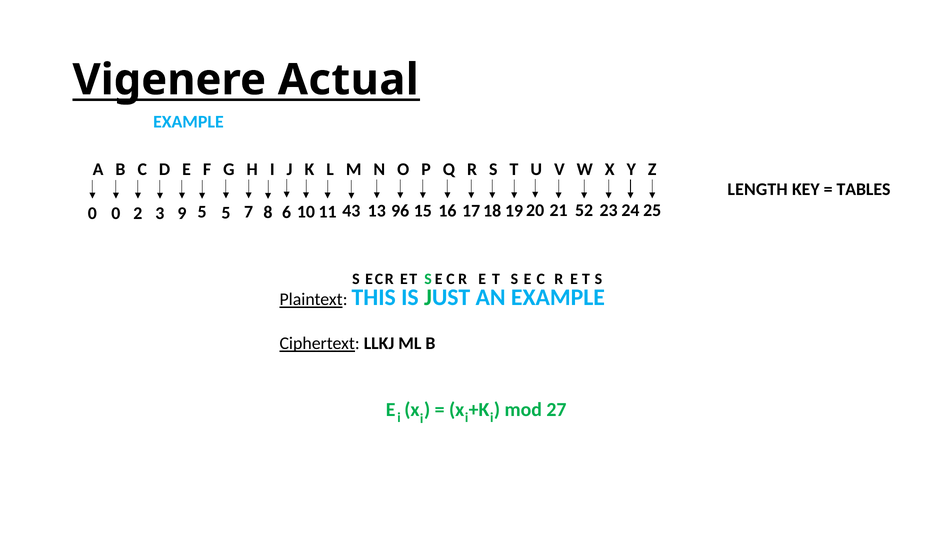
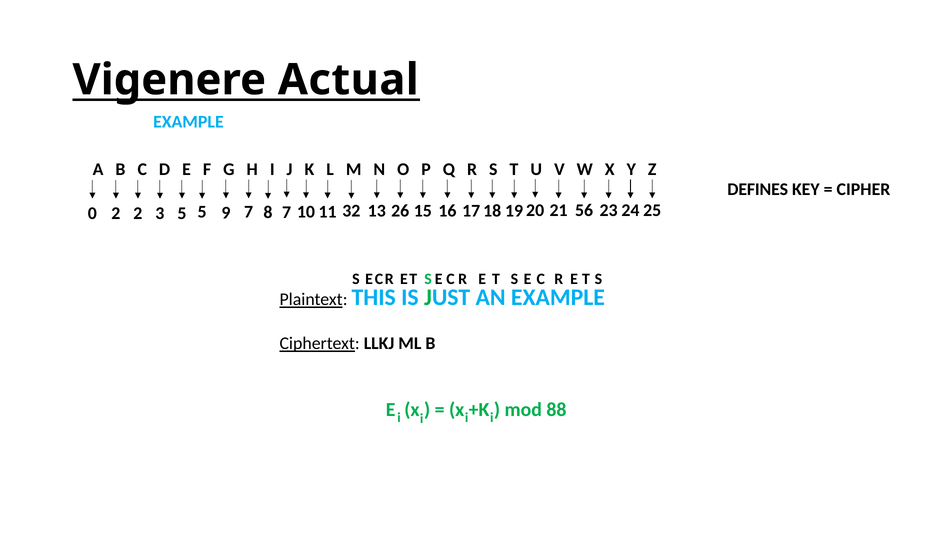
LENGTH: LENGTH -> DEFINES (758, 189)
TABLES: TABLES -> CIPHER (863, 189)
0 0: 0 -> 2 (116, 213)
3 9: 9 -> 5 (182, 213)
5 5: 5 -> 9 (226, 213)
8 6: 6 -> 7 (287, 212)
43: 43 -> 32 (351, 211)
96: 96 -> 26 (400, 211)
52: 52 -> 56 (584, 210)
27: 27 -> 88 (556, 409)
